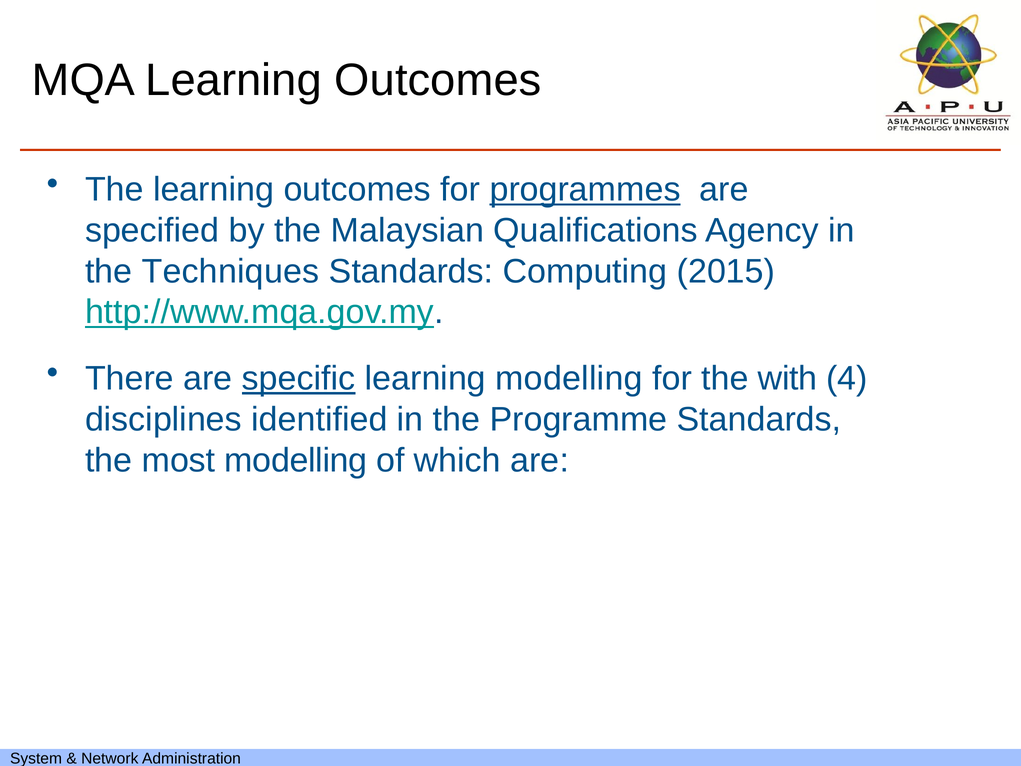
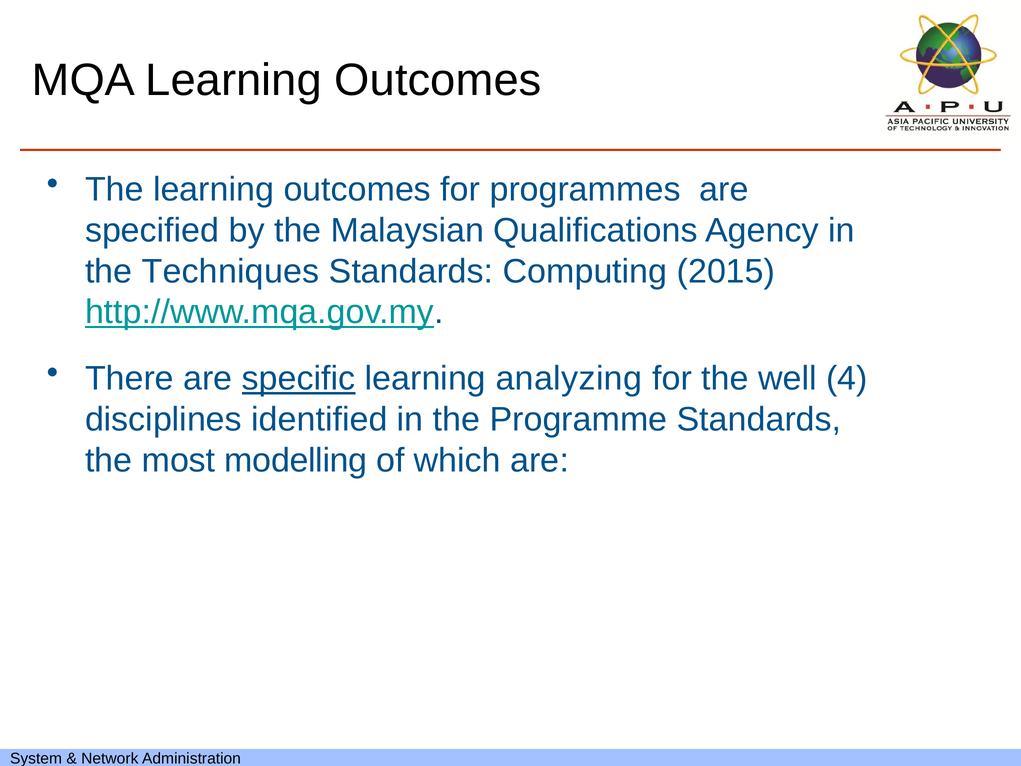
programmes underline: present -> none (585, 190)
learning modelling: modelling -> analyzing (569, 378)
with: with -> well (787, 378)
